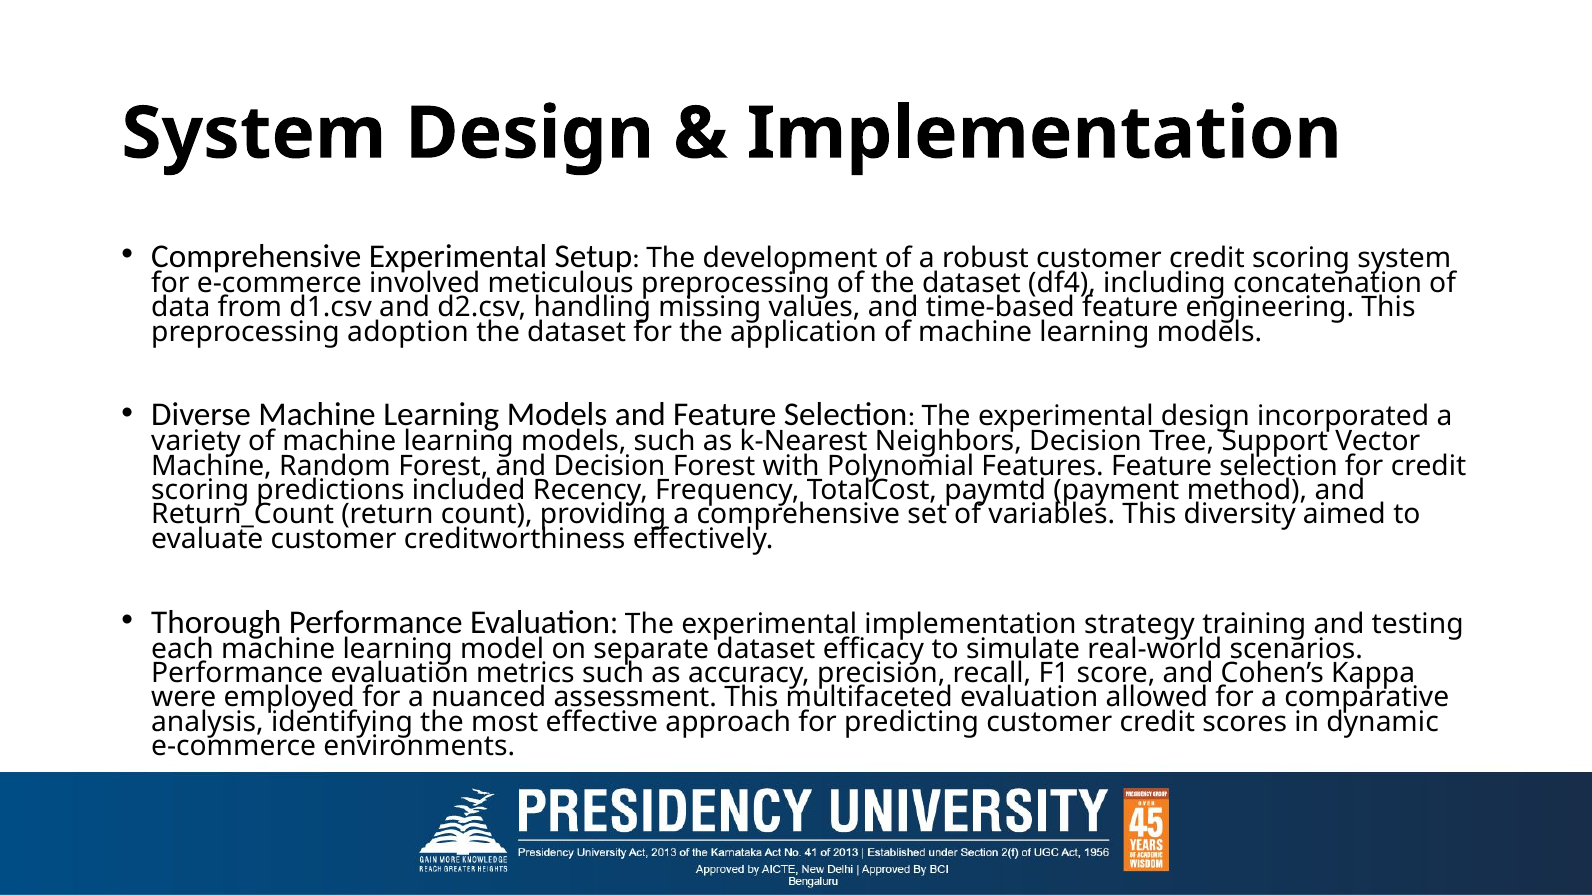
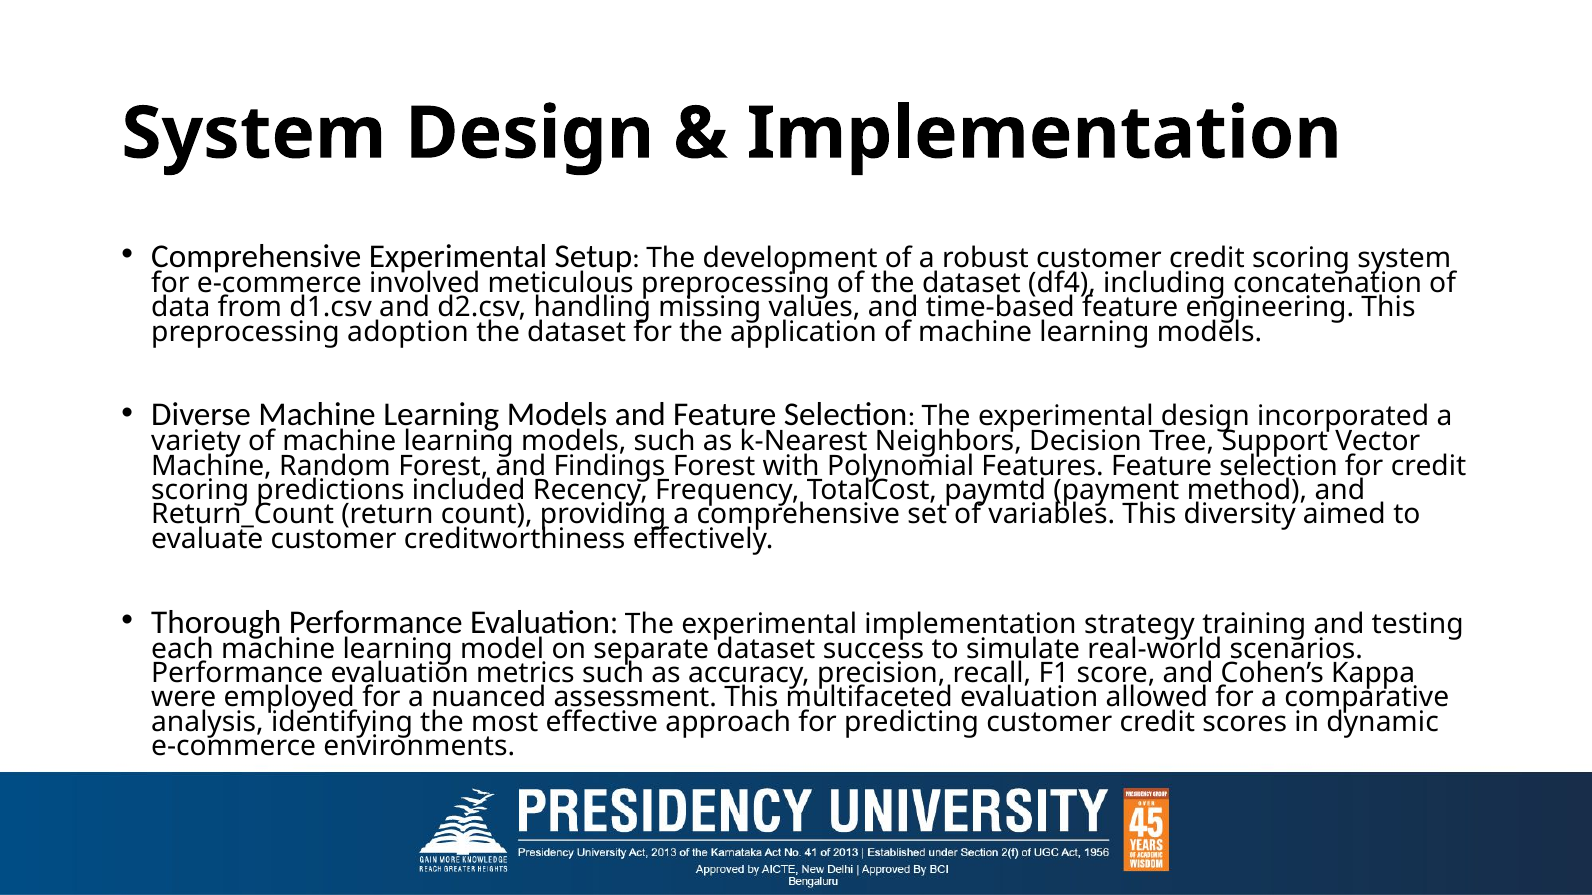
and Decision: Decision -> Findings (609, 466)
efficacy: efficacy -> success (873, 649)
